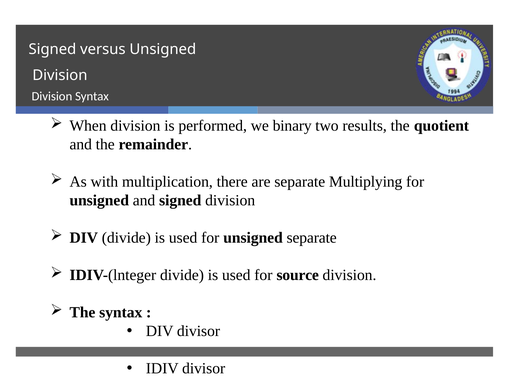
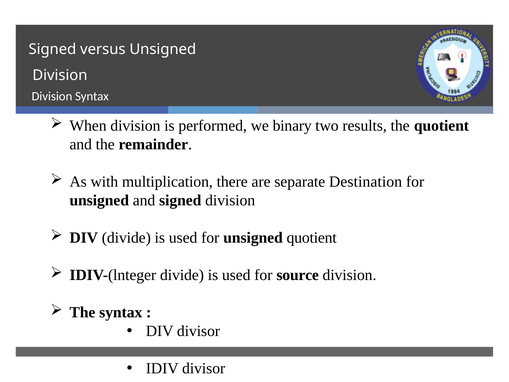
Multiplying: Multiplying -> Destination (366, 182)
unsigned separate: separate -> quotient (312, 238)
